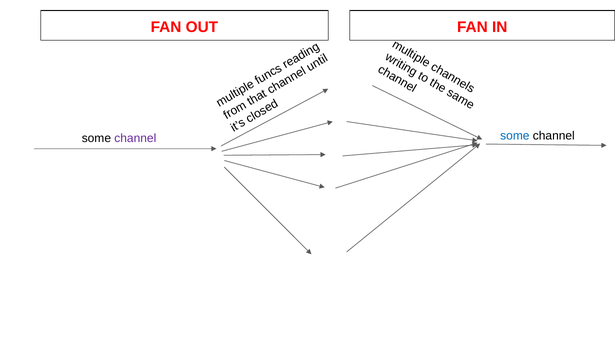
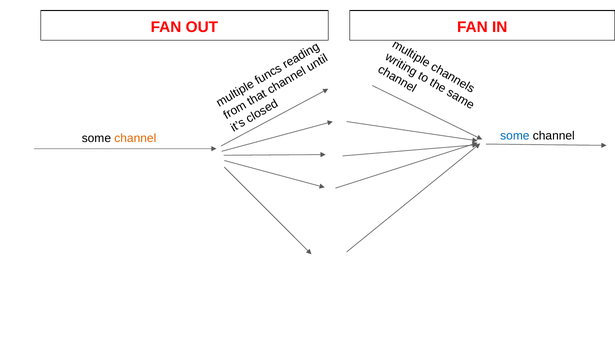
channel colour: purple -> orange (135, 138)
